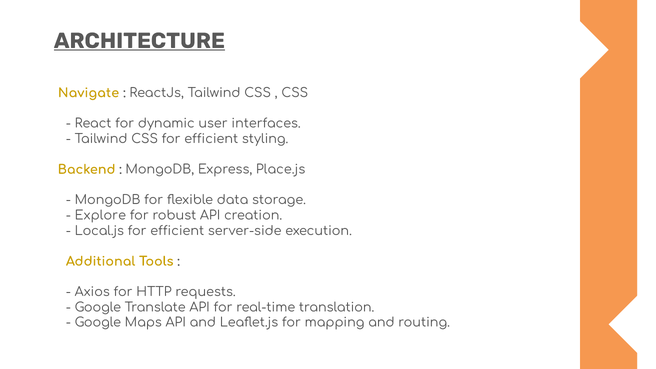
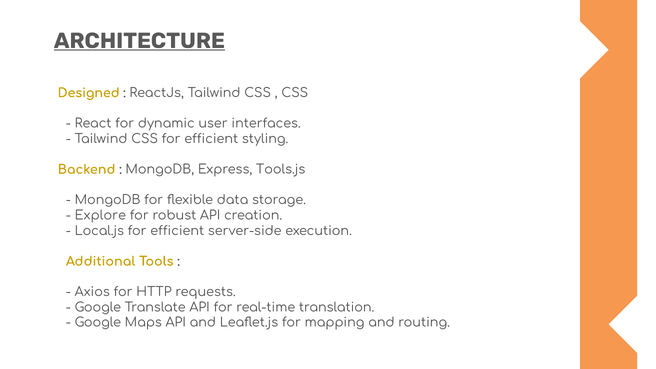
Navigate: Navigate -> Designed (89, 93)
Place.js: Place.js -> Tools.js (281, 170)
